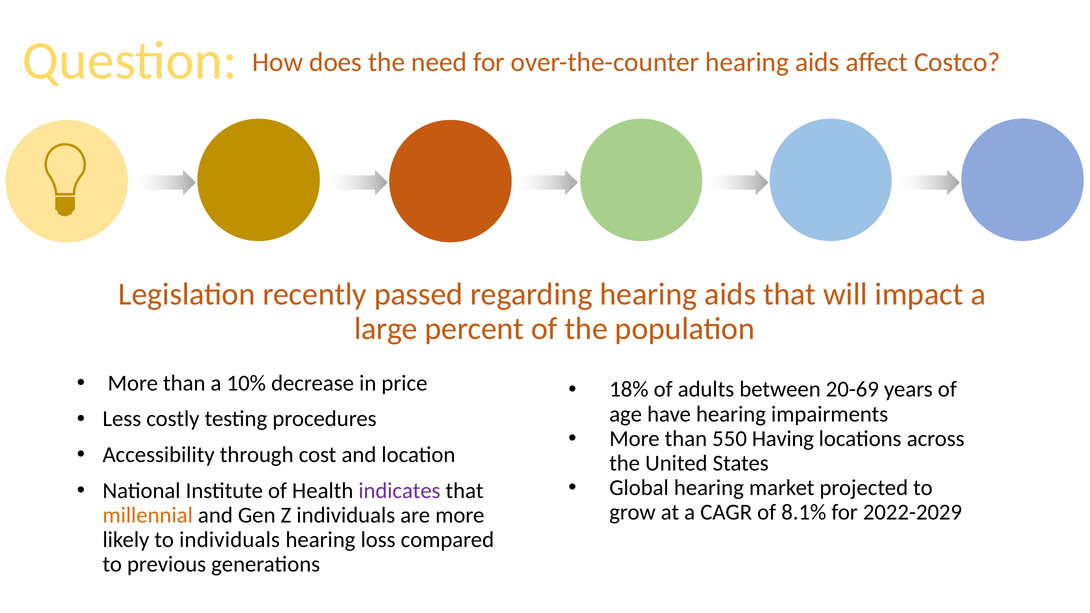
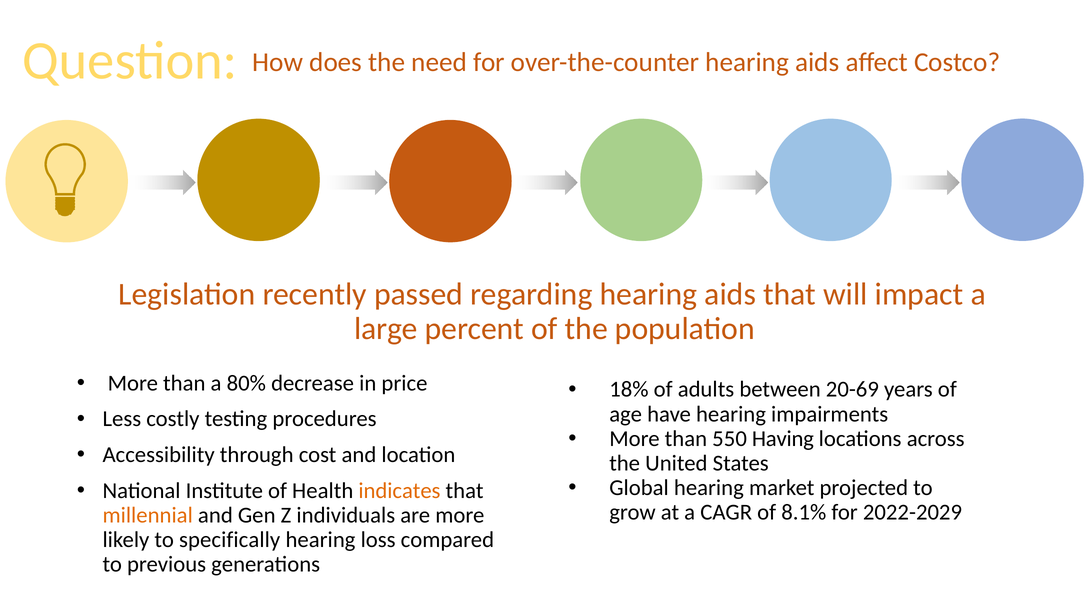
10%: 10% -> 80% (246, 383)
indicates colour: purple -> orange (399, 491)
to individuals: individuals -> specifically (230, 540)
